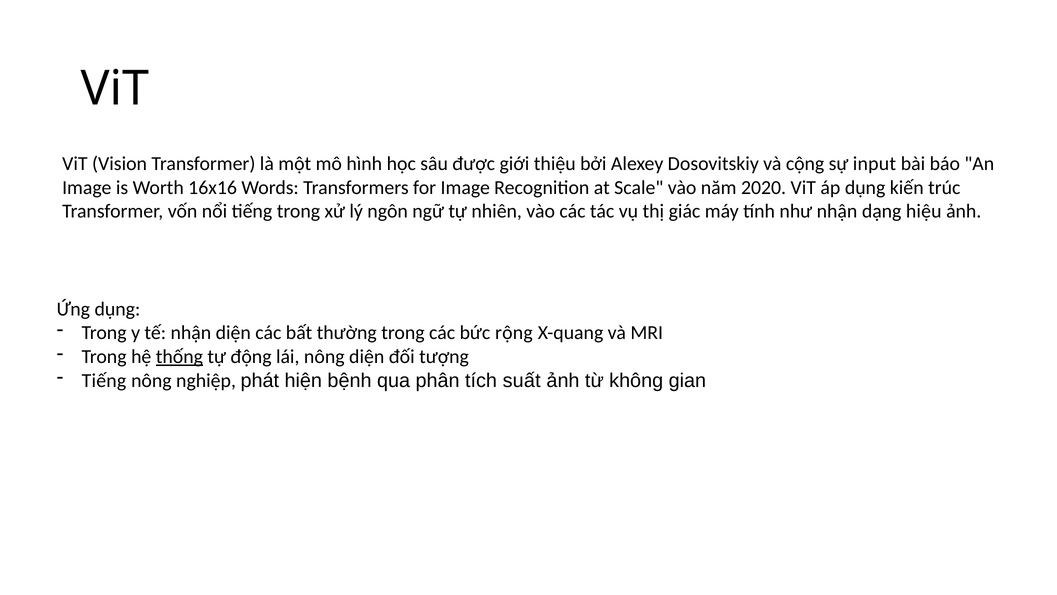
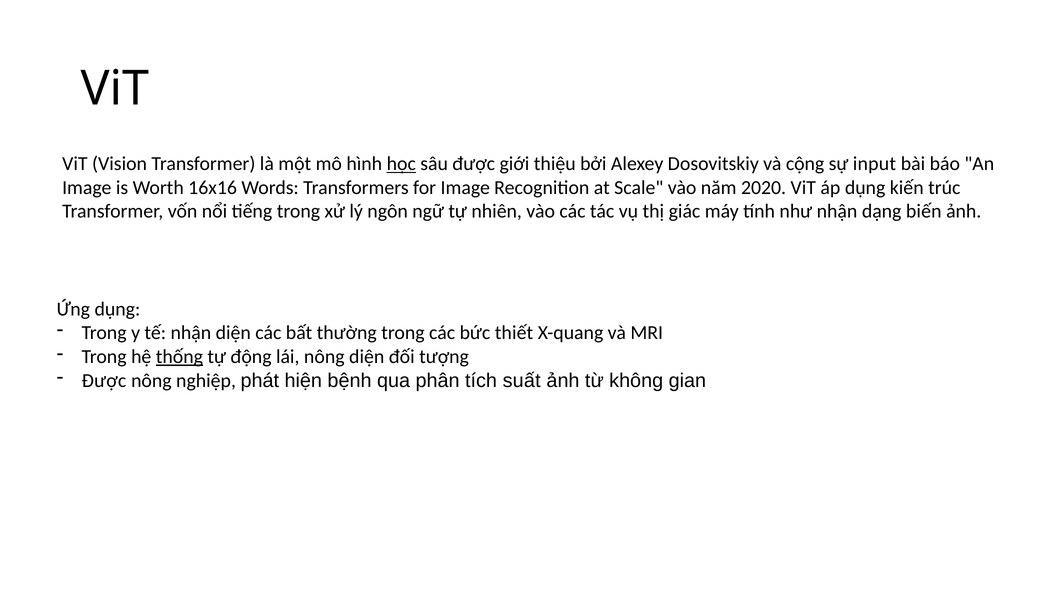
học underline: none -> present (401, 164)
hiệu: hiệu -> biến (924, 211)
rộng: rộng -> thiết (514, 333)
Tiếng: Tiếng -> Được (104, 380)
